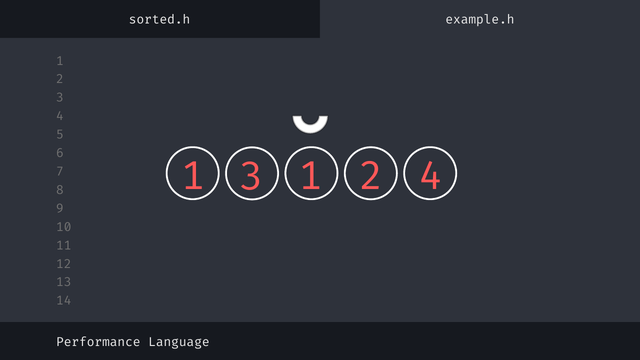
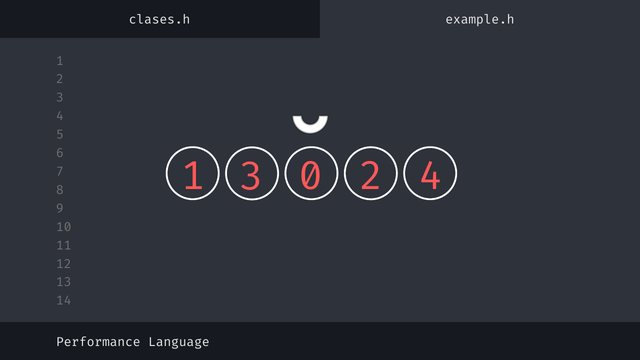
sorted.h: sorted.h -> clases.h (160, 20)
3 1: 1 -> 0 (311, 176)
